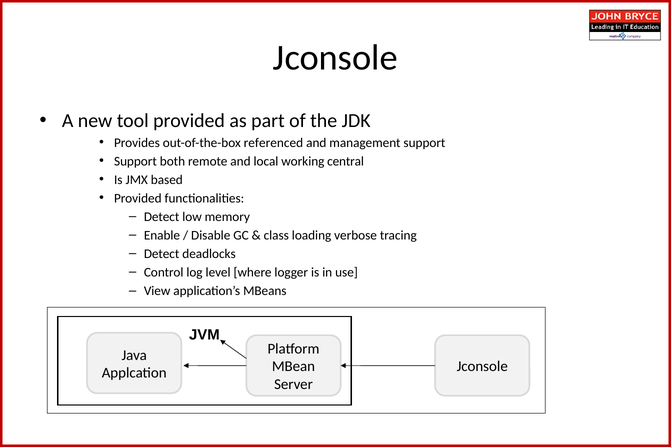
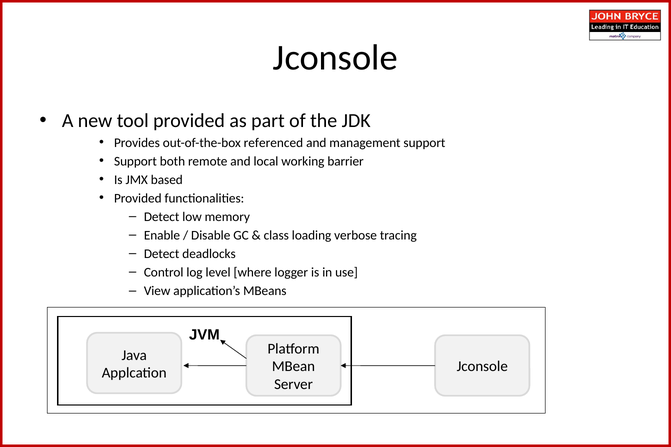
central: central -> barrier (346, 161)
